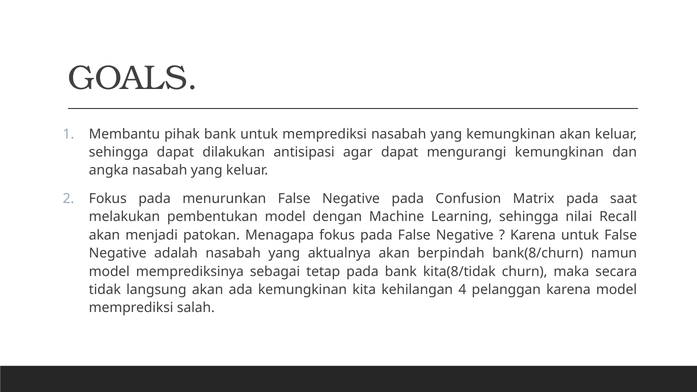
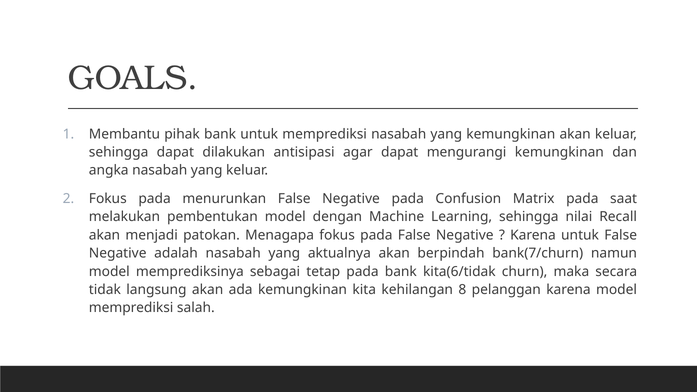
bank(8/churn: bank(8/churn -> bank(7/churn (538, 253)
kita(8/tidak: kita(8/tidak -> kita(6/tidak (459, 272)
4: 4 -> 8 (462, 290)
